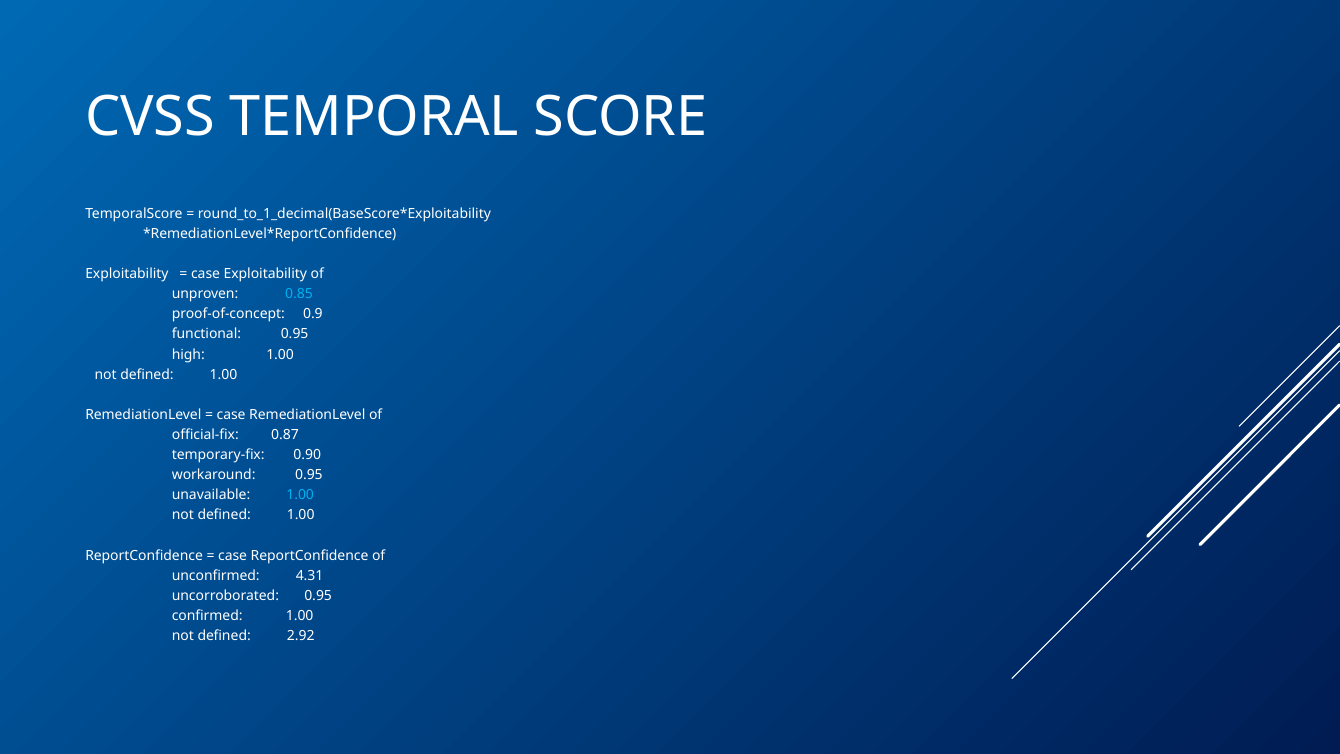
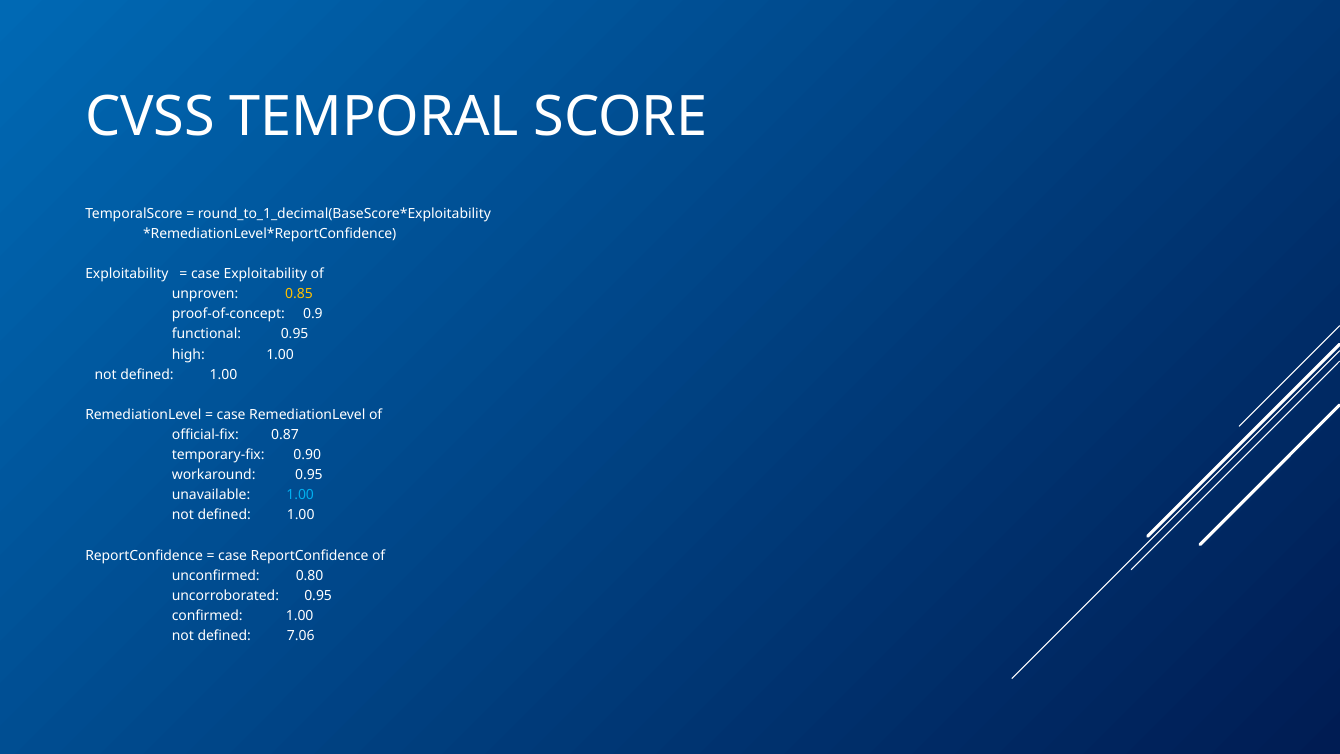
0.85 colour: light blue -> yellow (299, 294)
4.31: 4.31 -> 0.80 (310, 575)
2.92: 2.92 -> 7.06 (301, 636)
